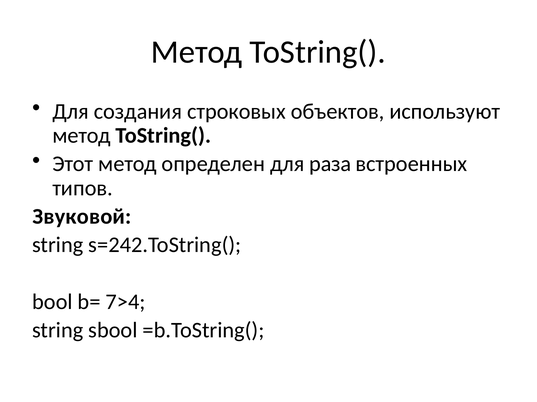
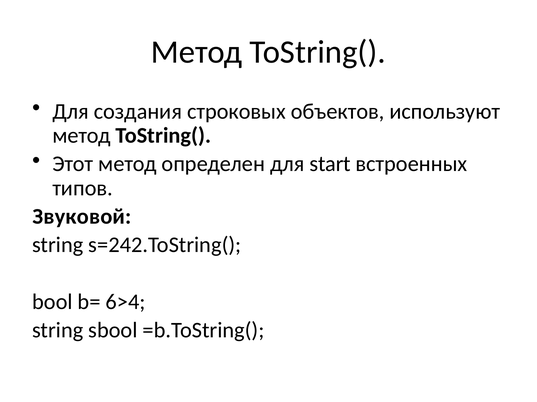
раза: раза -> start (330, 164)
7>4: 7>4 -> 6>4 (126, 302)
